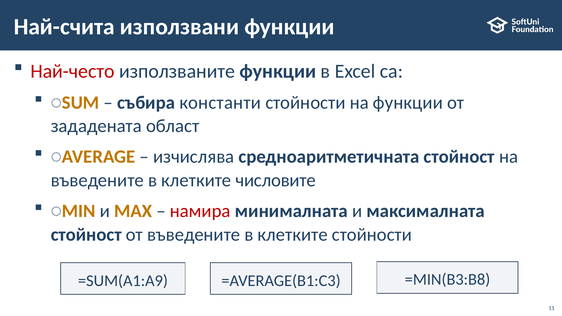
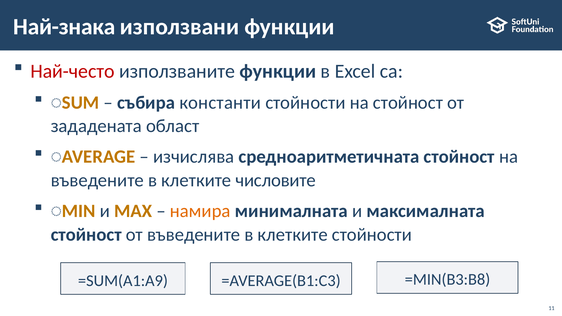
Най-счита: Най-счита -> Най-знака (64, 27)
на функции: функции -> стойност (408, 103)
намира colour: red -> orange (200, 211)
